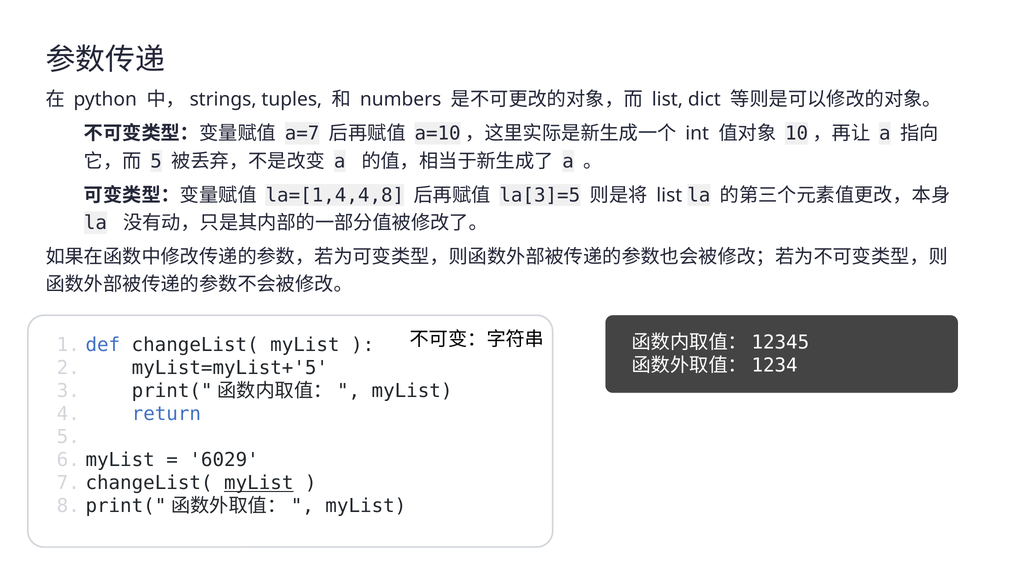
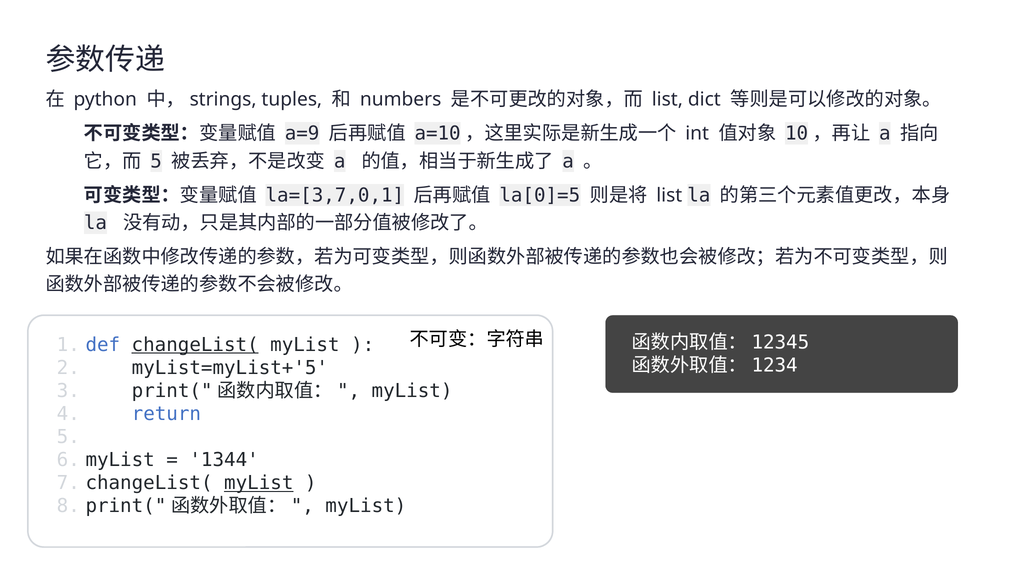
a=7: a=7 -> a=9 (302, 134)
la=[1,4,4,8: la=[1,4,4,8 -> la=[3,7,0,1 (335, 195)
la[3]=5: la[3]=5 -> la[0]=5 (540, 195)
changeList( underline: none -> present (195, 345)
6029: 6029 -> 1344 (224, 460)
